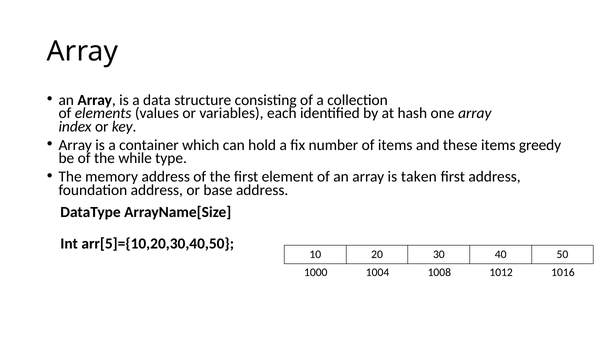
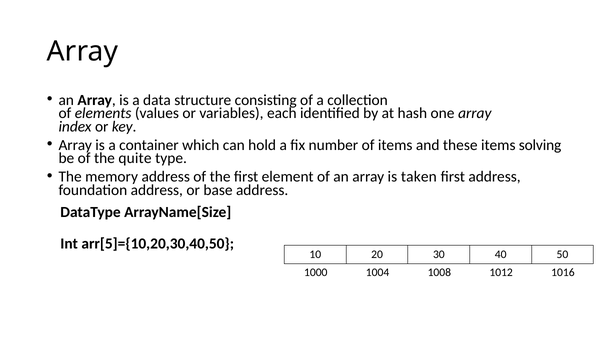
greedy: greedy -> solving (540, 145)
while: while -> quite (135, 158)
